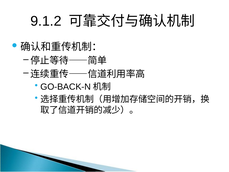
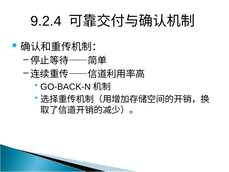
9.1.2: 9.1.2 -> 9.2.4 (46, 21)
